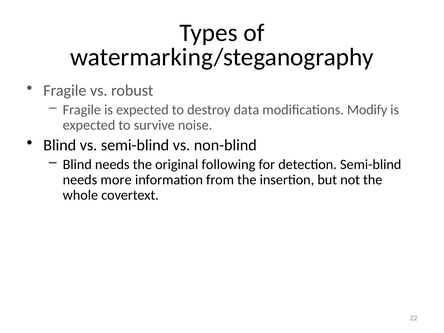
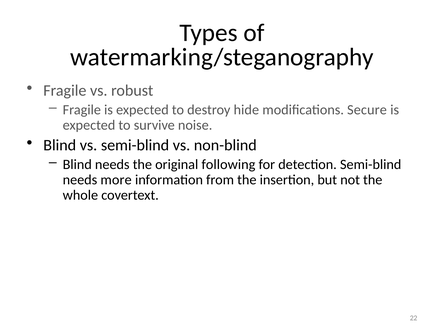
data: data -> hide (246, 110)
Modify: Modify -> Secure (367, 110)
